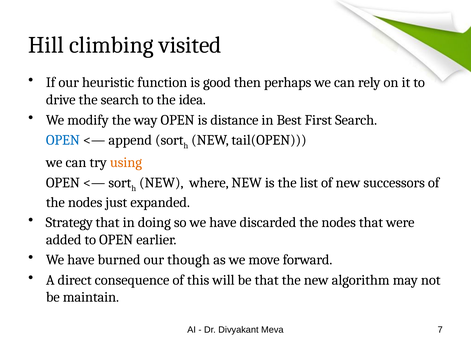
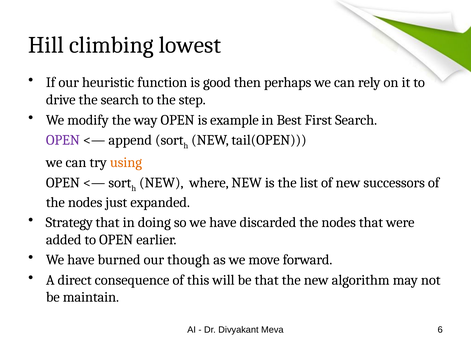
visited: visited -> lowest (190, 45)
idea: idea -> step (192, 100)
distance: distance -> example (234, 120)
OPEN colour: blue -> purple (63, 140)
7: 7 -> 6 (440, 330)
